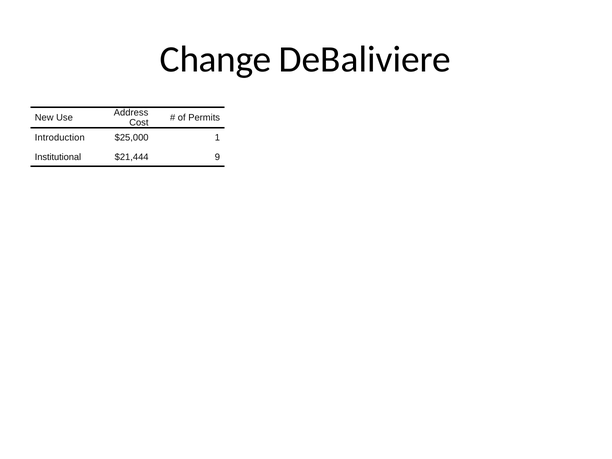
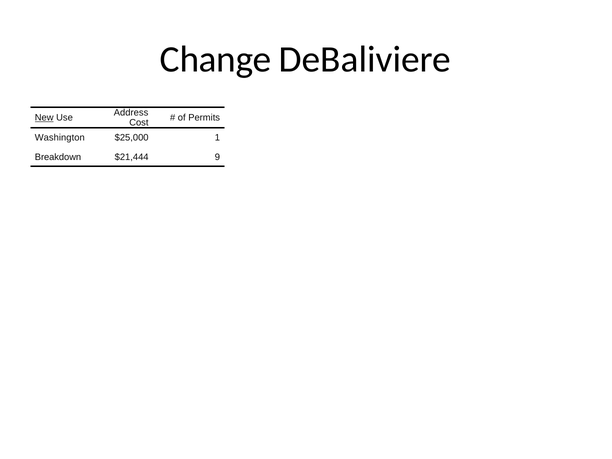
New underline: none -> present (44, 118)
Introduction: Introduction -> Washington (60, 138)
Institutional: Institutional -> Breakdown (58, 157)
